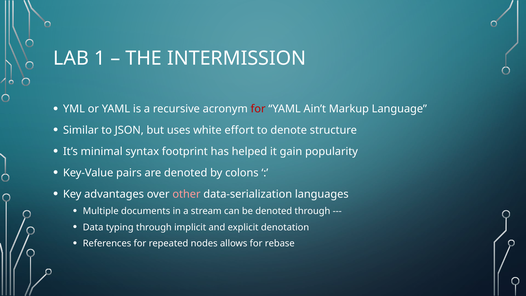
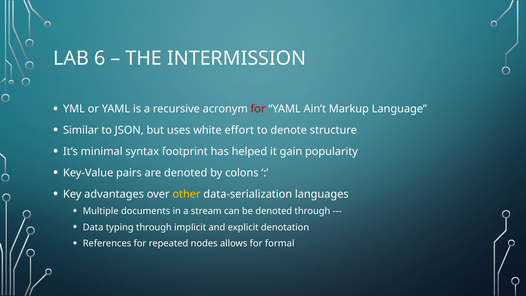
1: 1 -> 6 (100, 58)
other colour: pink -> yellow (186, 194)
rebase: rebase -> formal (280, 243)
